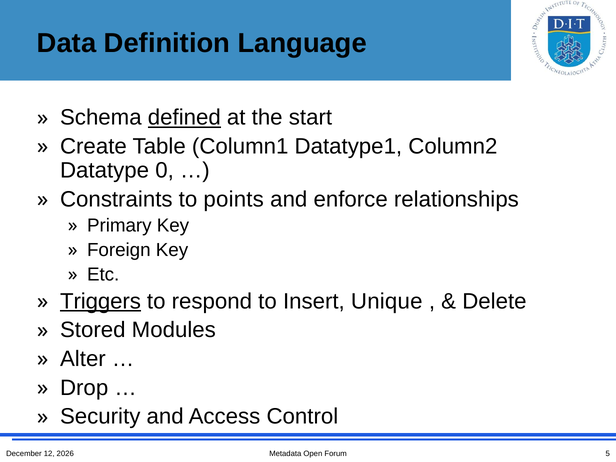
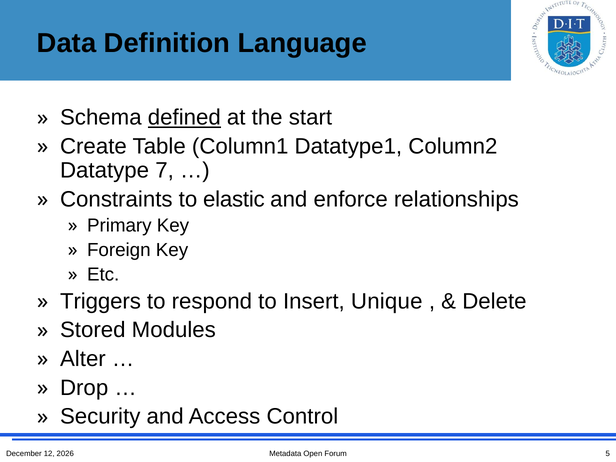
0: 0 -> 7 (165, 170)
points: points -> elastic (234, 199)
Triggers underline: present -> none (100, 301)
